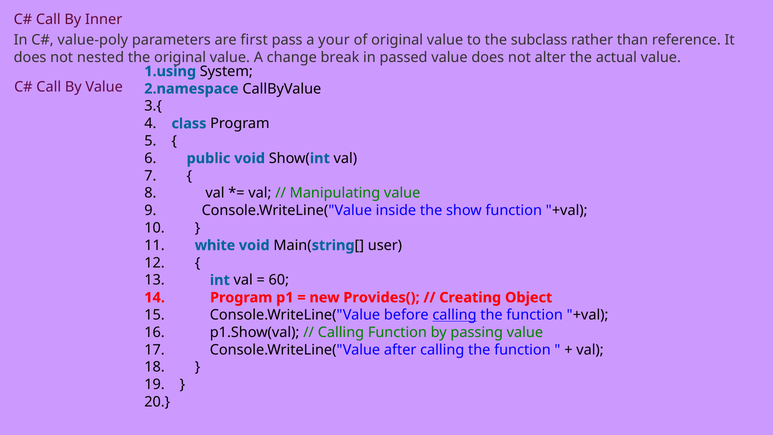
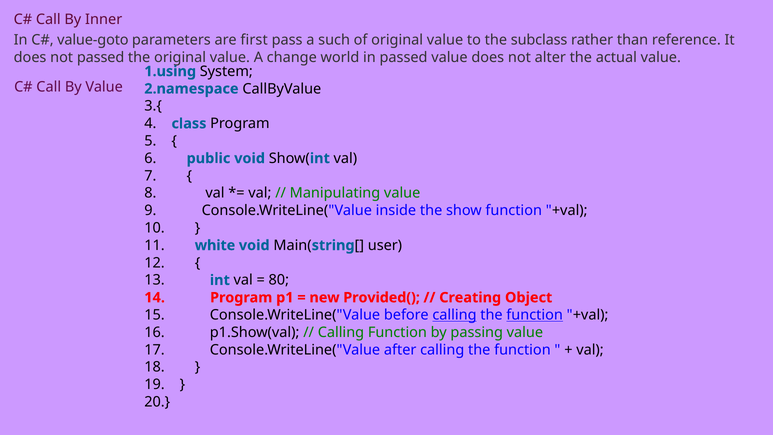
value-poly: value-poly -> value-goto (93, 40)
your: your -> such (334, 40)
not nested: nested -> passed (101, 58)
break: break -> world (340, 58)
60: 60 -> 80 (279, 280)
Provides(: Provides( -> Provided( (382, 297)
function underline: none -> present (535, 315)
